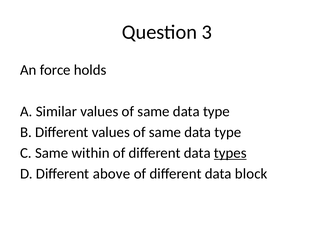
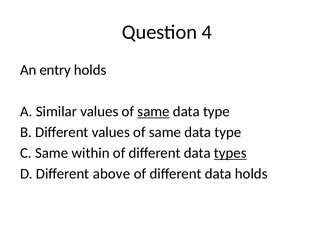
3: 3 -> 4 (207, 32)
force: force -> entry (55, 70)
same underline: none -> present (154, 112)
data block: block -> holds (251, 174)
